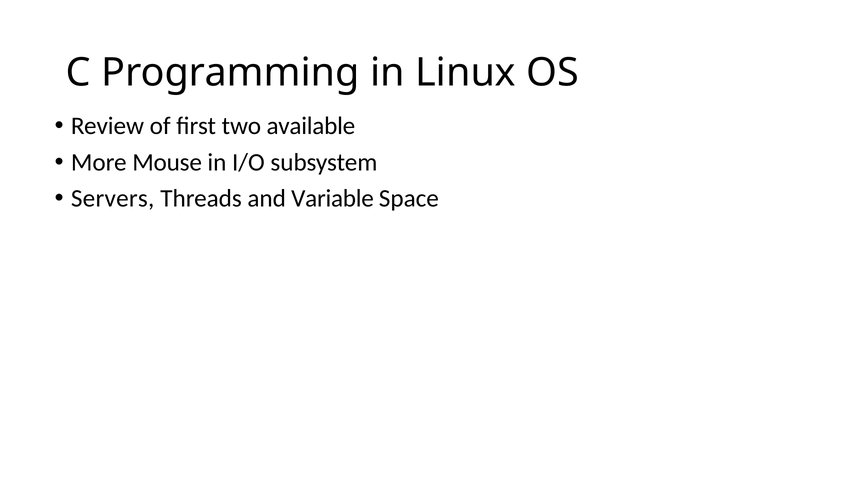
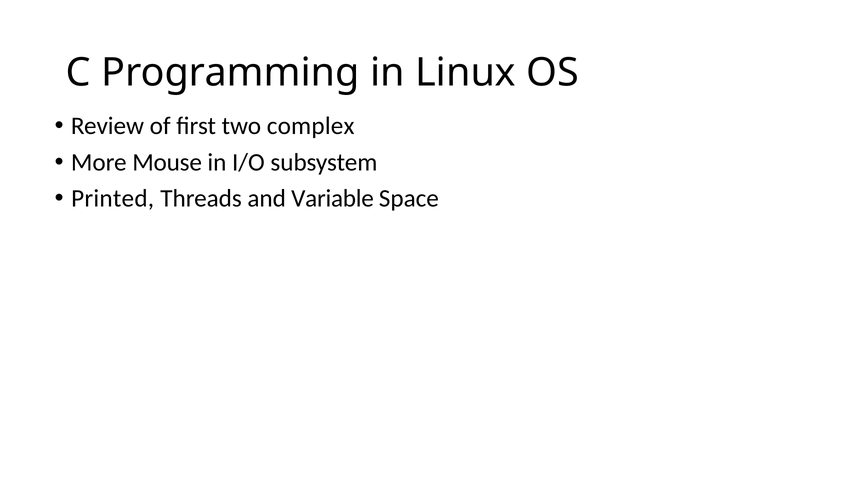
available: available -> complex (311, 126)
Servers: Servers -> Printed (113, 198)
